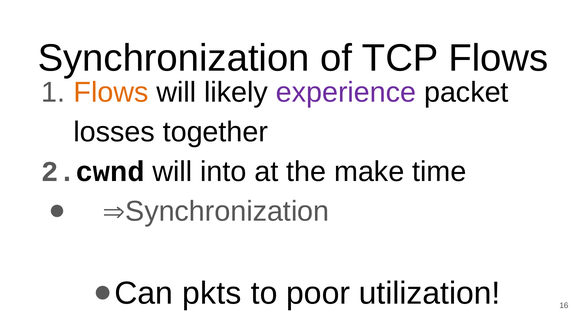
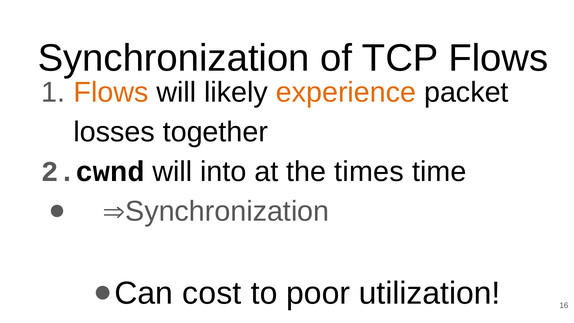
experience colour: purple -> orange (346, 92)
make: make -> times (369, 172)
pkts: pkts -> cost (212, 293)
